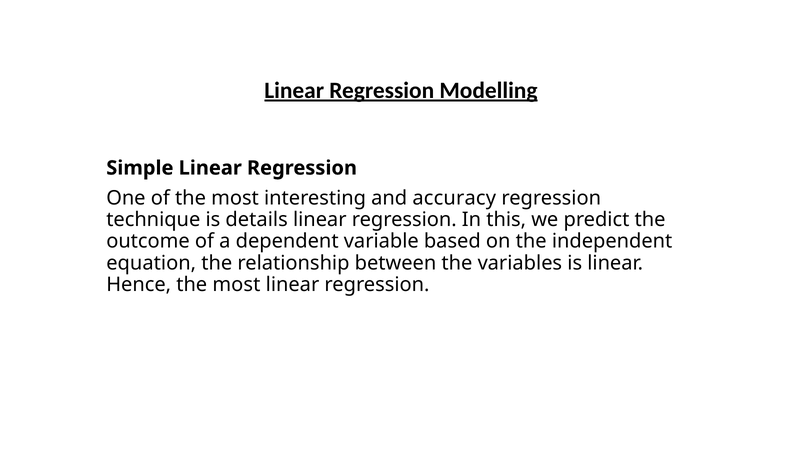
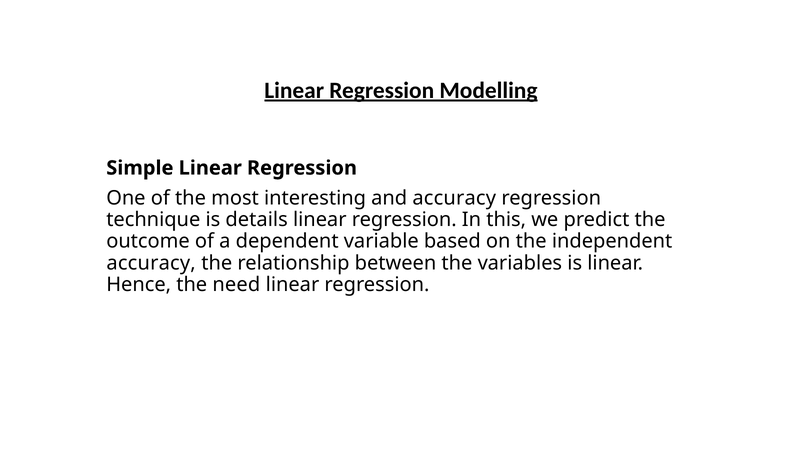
equation: equation -> accuracy (151, 263)
Hence the most: most -> need (236, 285)
